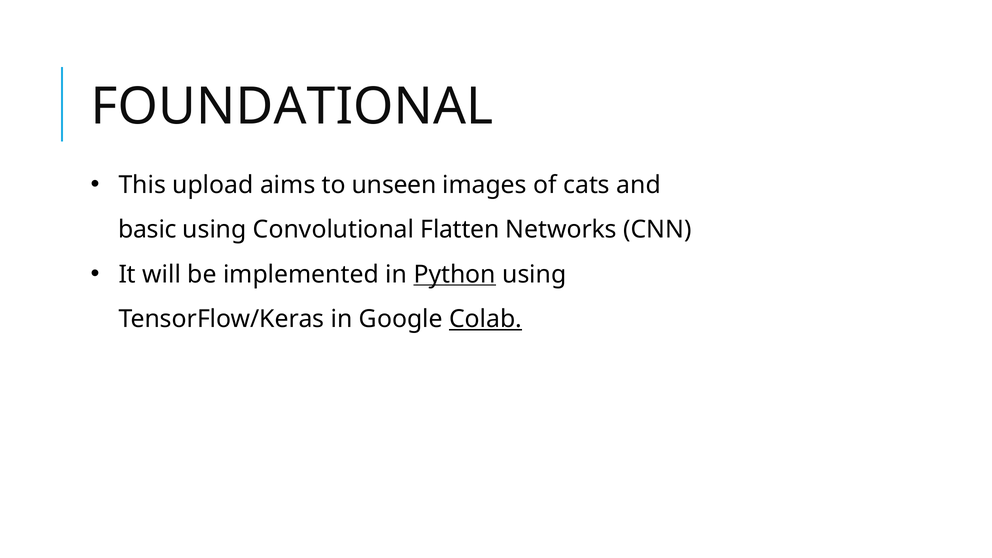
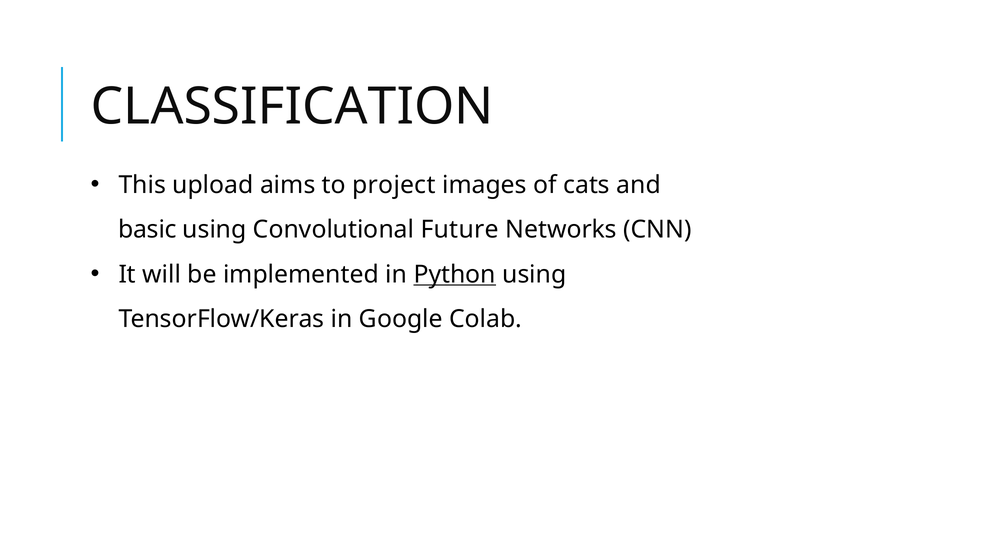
FOUNDATIONAL: FOUNDATIONAL -> CLASSIFICATION (292, 106)
unseen: unseen -> project (394, 185)
Flatten: Flatten -> Future (460, 230)
Colab underline: present -> none (486, 319)
